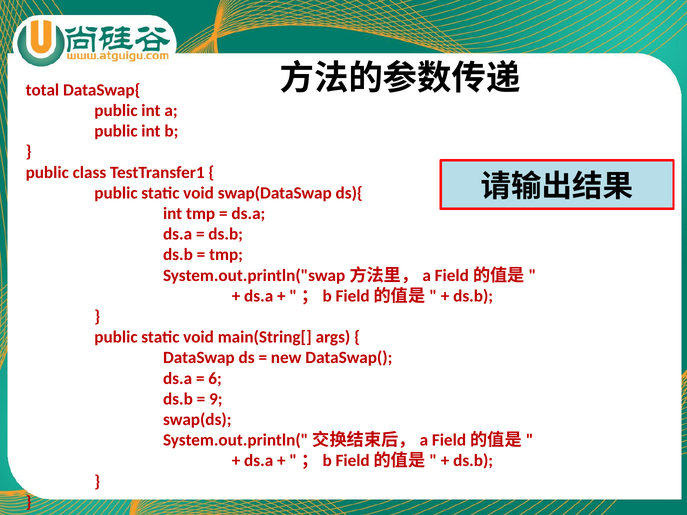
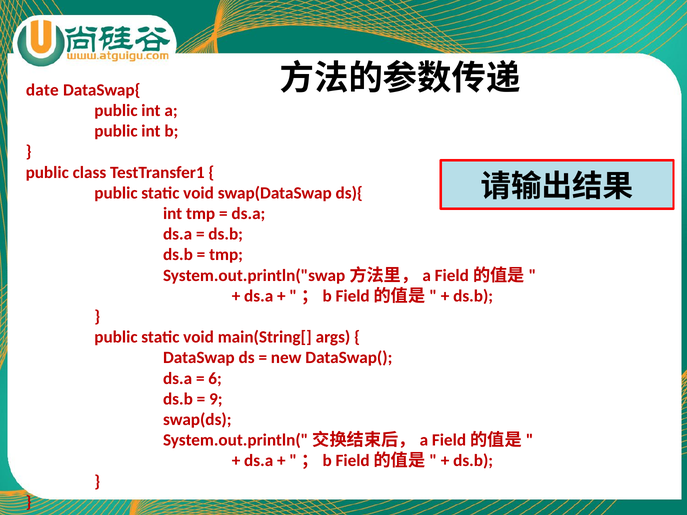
total: total -> date (42, 90)
